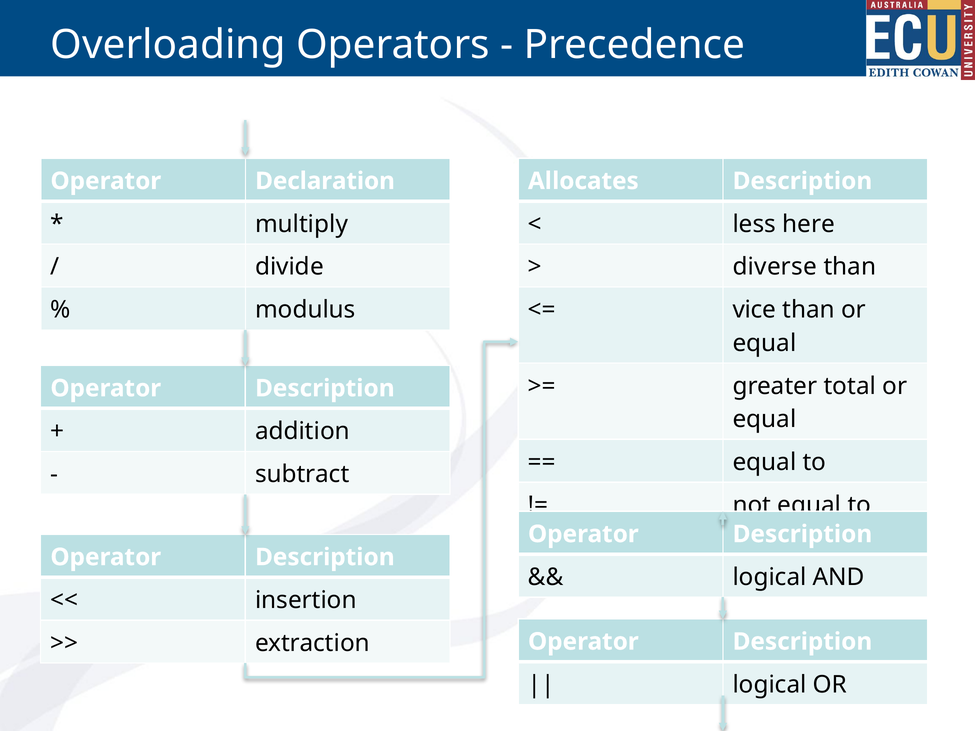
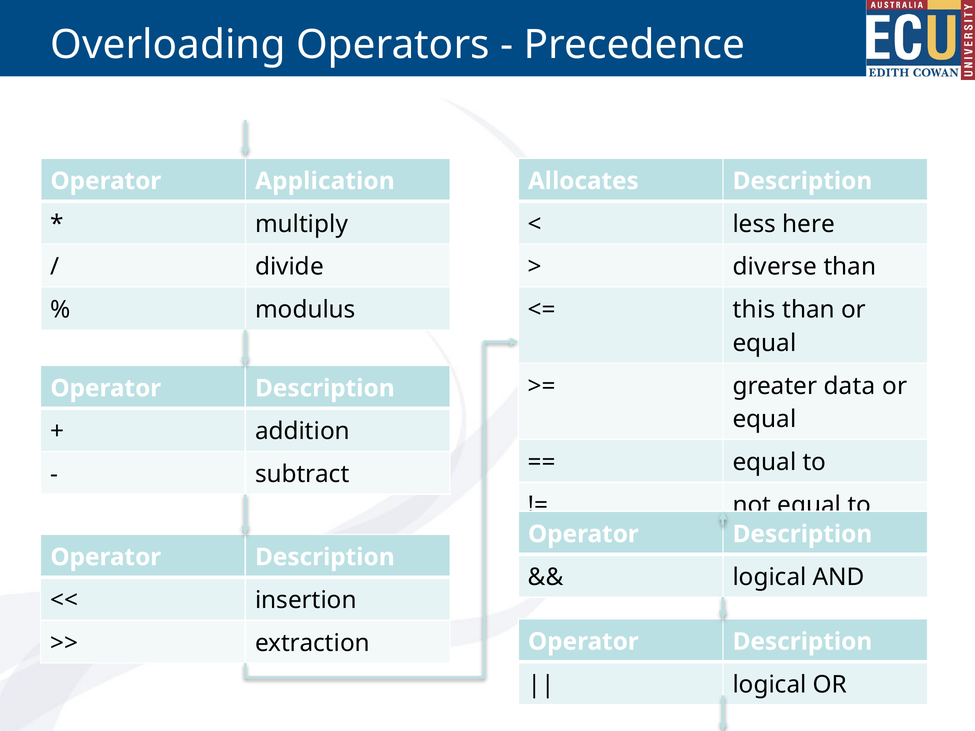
Declaration: Declaration -> Application (325, 181)
vice: vice -> this (754, 310)
total: total -> data (850, 386)
